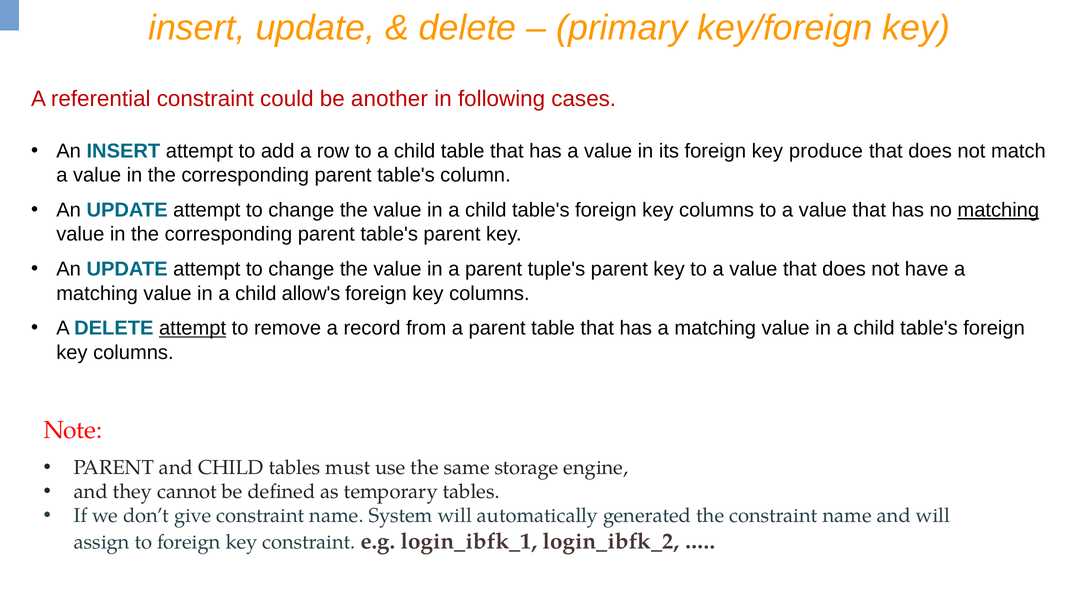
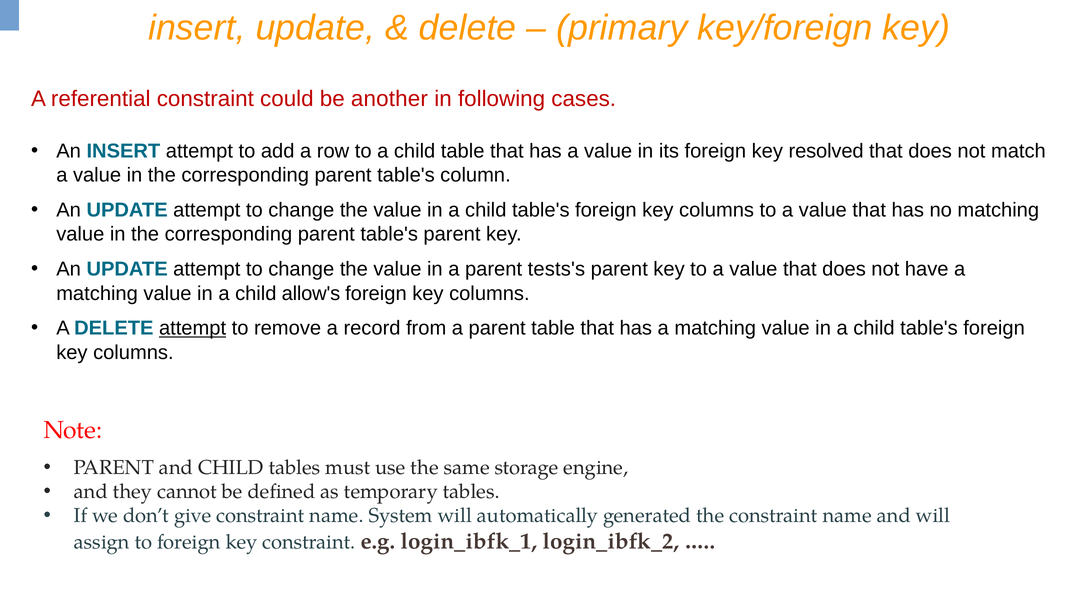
produce: produce -> resolved (826, 151)
matching underline: present -> none (998, 210)
tuple's: tuple's -> tests's (556, 269)
